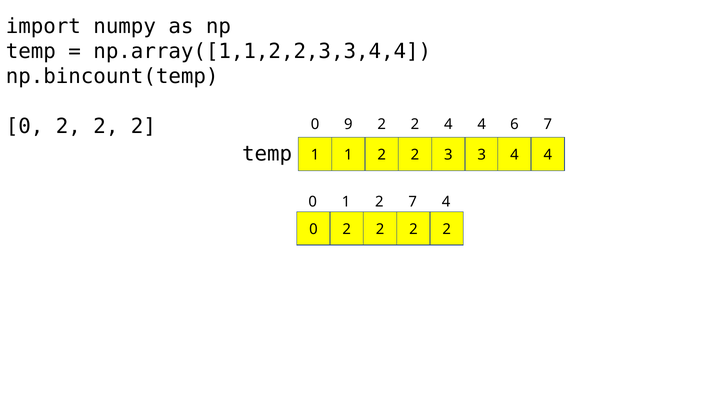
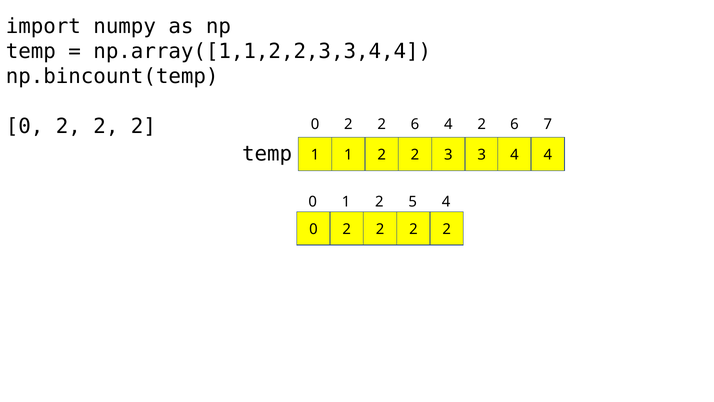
9: 9 -> 2 (348, 124)
2: 2 -> 6 (415, 124)
4: 4 -> 2 (482, 124)
2 7: 7 -> 5 (413, 202)
